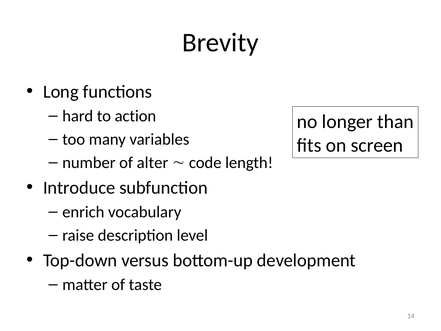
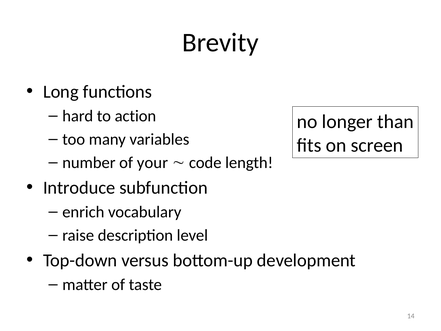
alter: alter -> your (152, 163)
